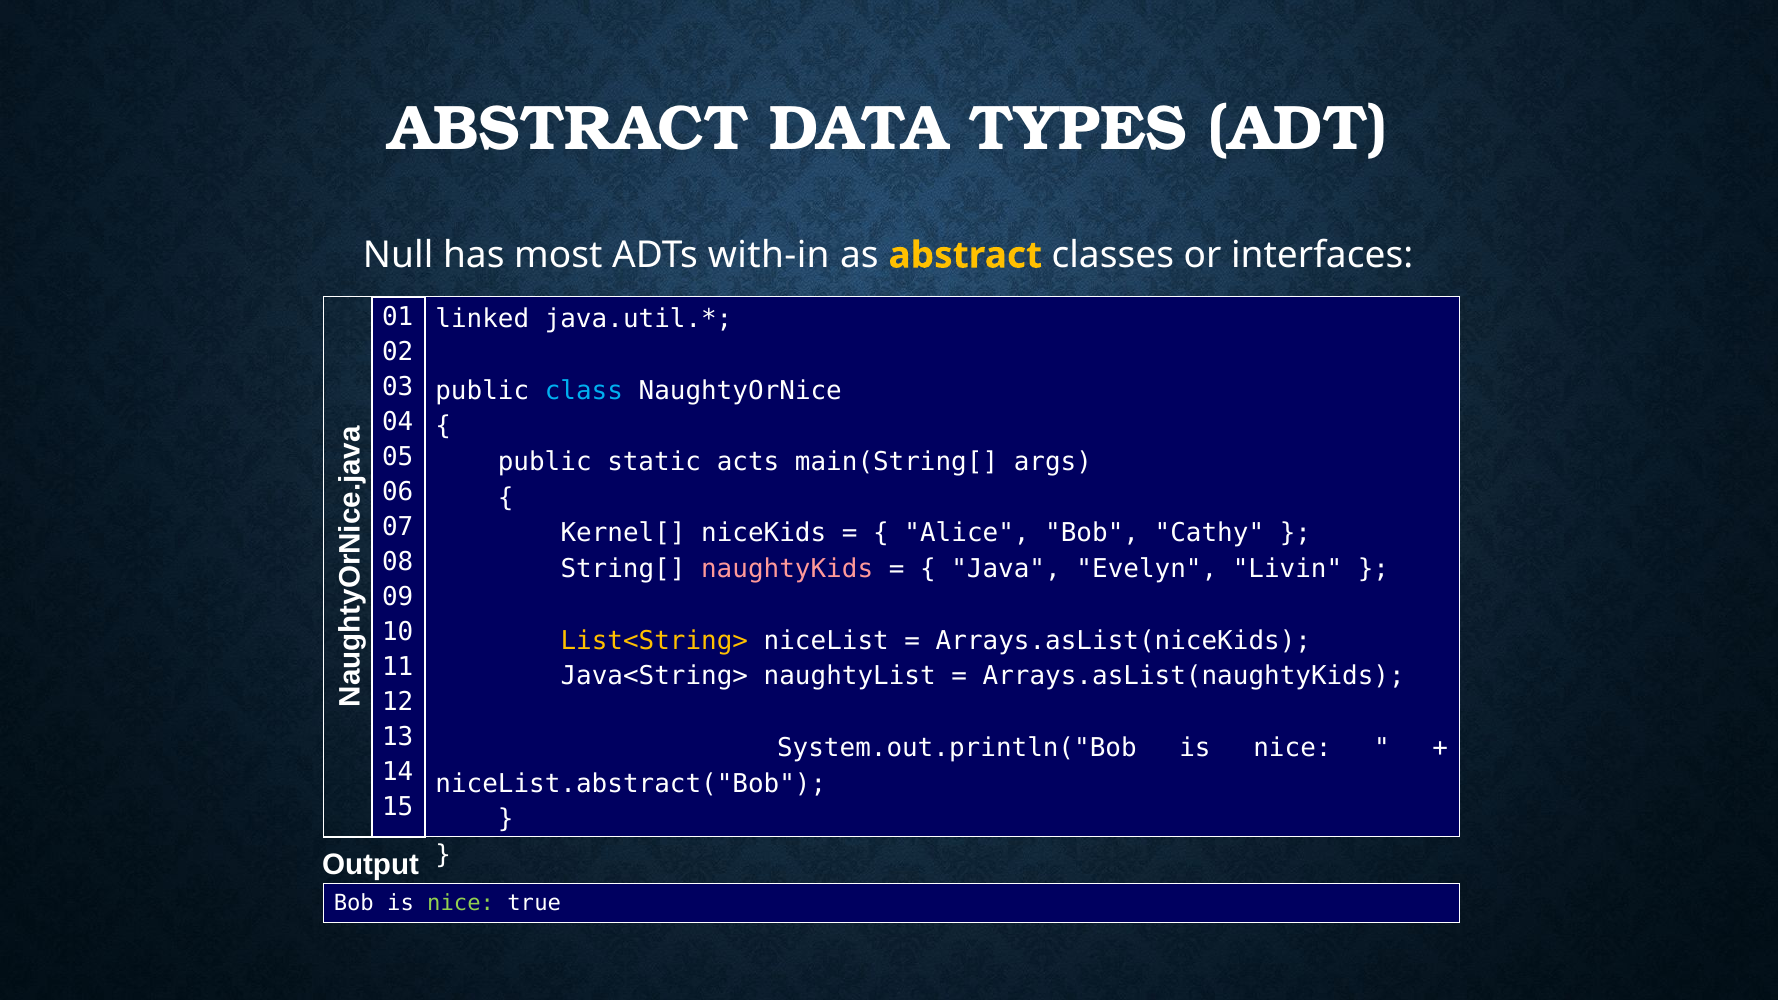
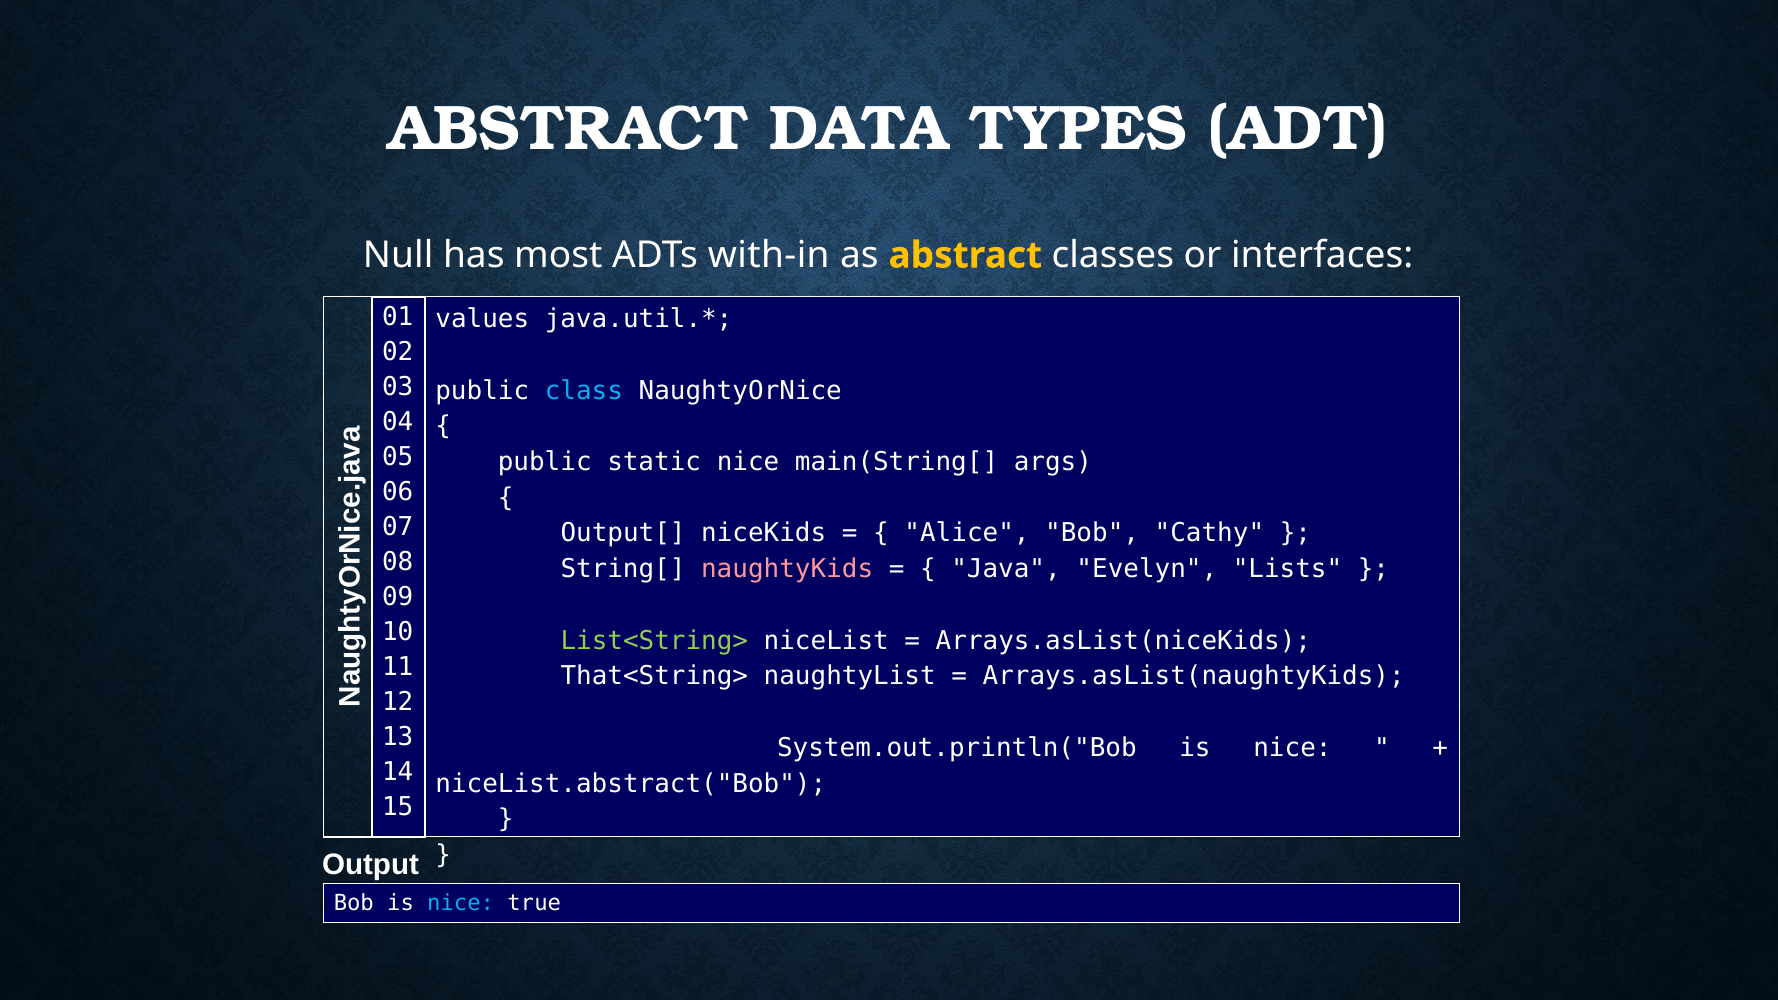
linked: linked -> values (482, 319)
static acts: acts -> nice (748, 462)
Kernel[: Kernel[ -> Output[ (623, 533)
Livin: Livin -> Lists (1288, 569)
List<String> colour: yellow -> light green (654, 641)
Java<String>: Java<String> -> That<String> (654, 677)
nice colour: light green -> light blue (461, 903)
